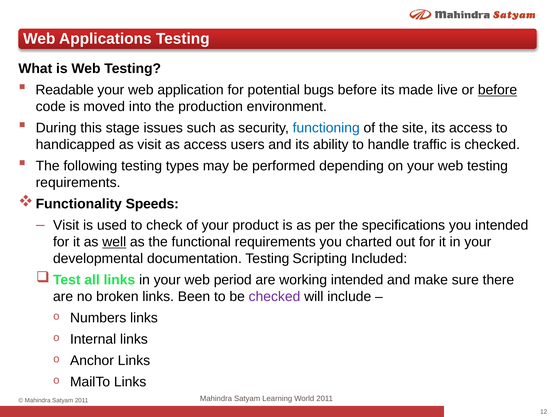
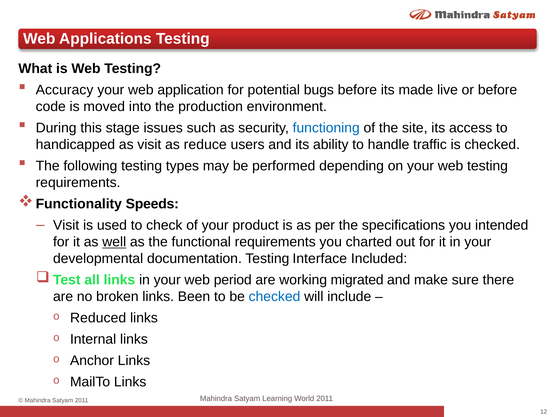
Readable: Readable -> Accuracy (65, 90)
before underline: present -> none (498, 90)
as access: access -> reduce (205, 144)
Scripting: Scripting -> Interface (320, 258)
working intended: intended -> migrated (357, 279)
checked colour: purple -> blue (275, 296)
Numbers: Numbers -> Reduced (98, 317)
